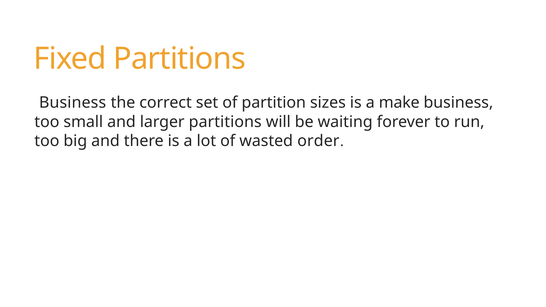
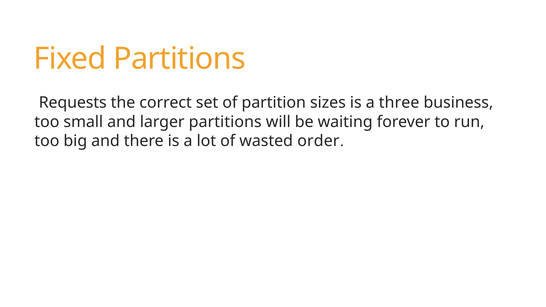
Business: Business -> Requests (73, 103)
make: make -> three (399, 103)
